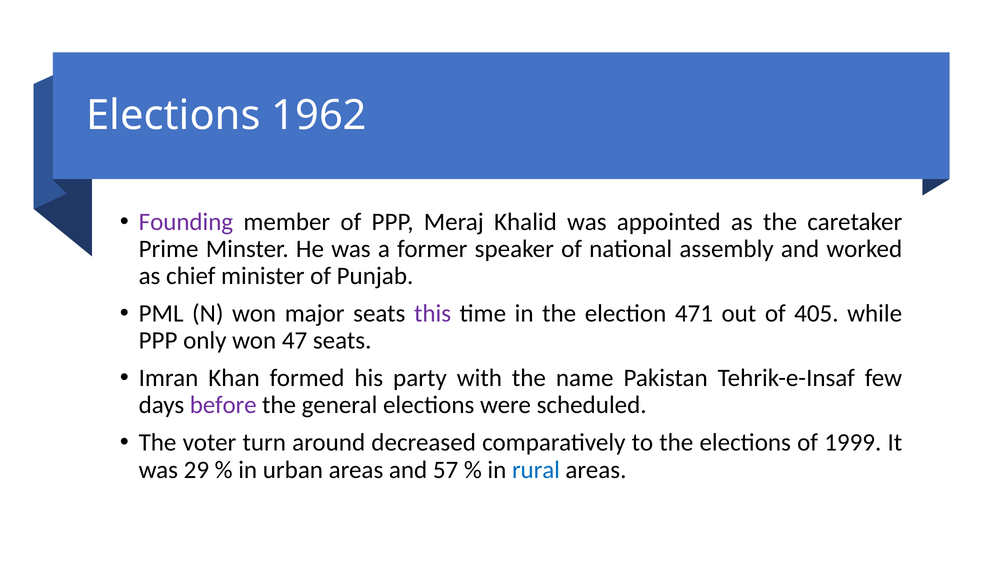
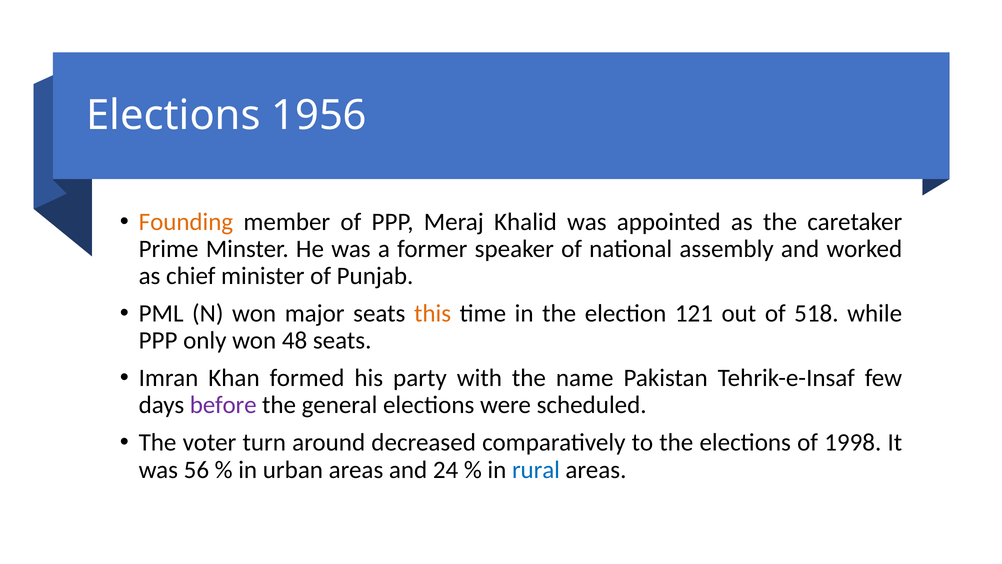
1962: 1962 -> 1956 (319, 115)
Founding colour: purple -> orange (186, 222)
this colour: purple -> orange (433, 313)
471: 471 -> 121 (694, 313)
405: 405 -> 518 (816, 313)
47: 47 -> 48 (295, 340)
1999: 1999 -> 1998 (853, 442)
29: 29 -> 56 (196, 469)
57: 57 -> 24 (446, 469)
